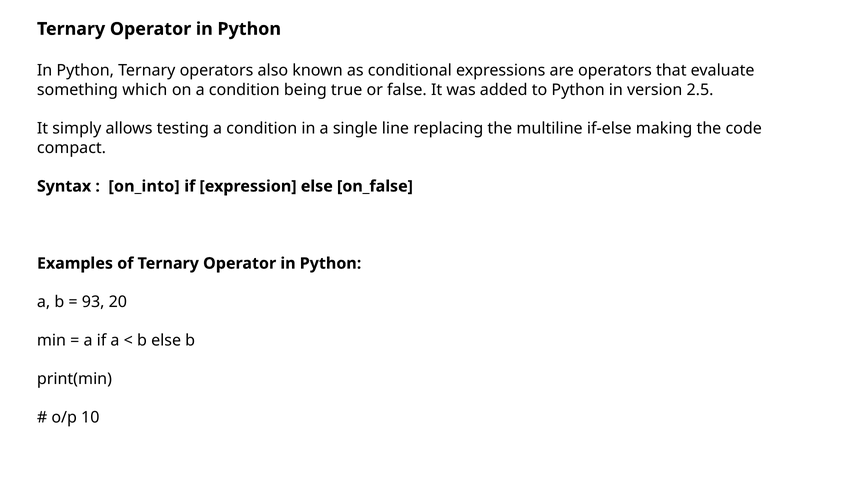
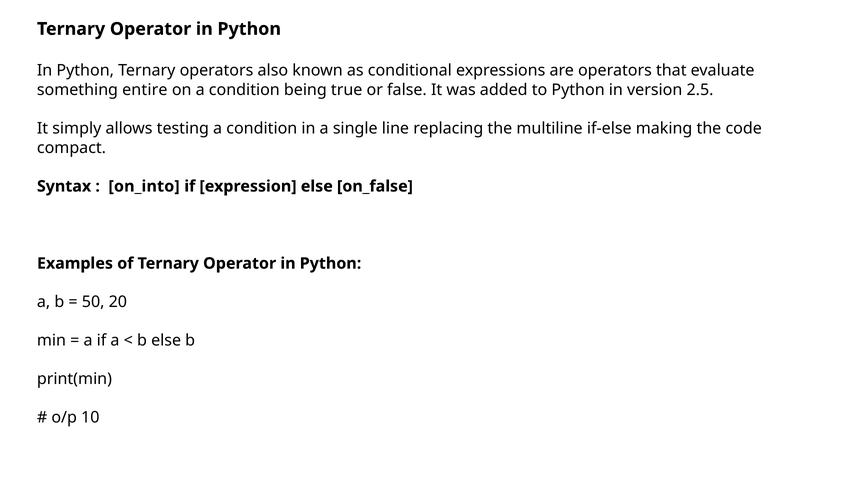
which: which -> entire (145, 90)
93: 93 -> 50 (93, 302)
